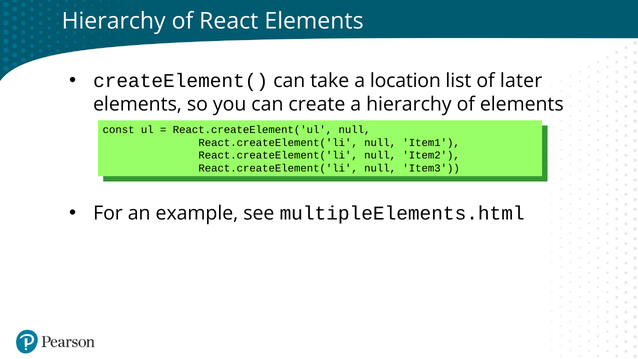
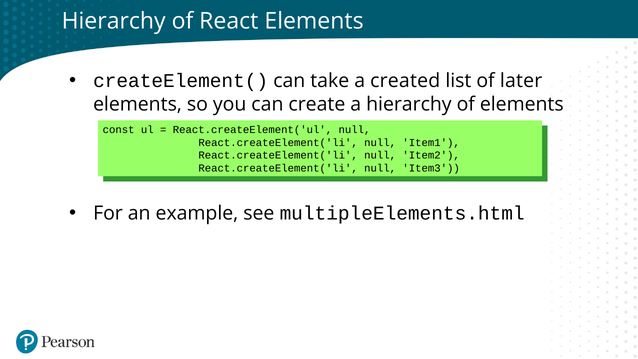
location: location -> created (405, 81)
